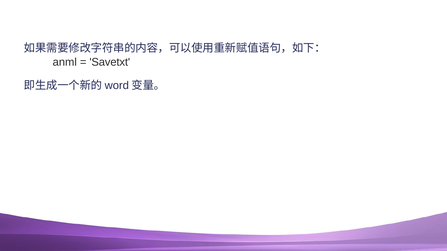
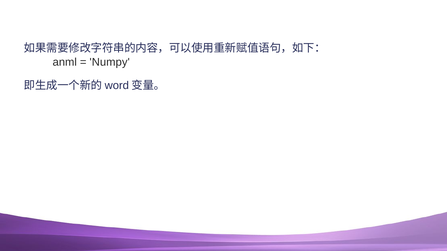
Savetxt: Savetxt -> Numpy (110, 62)
